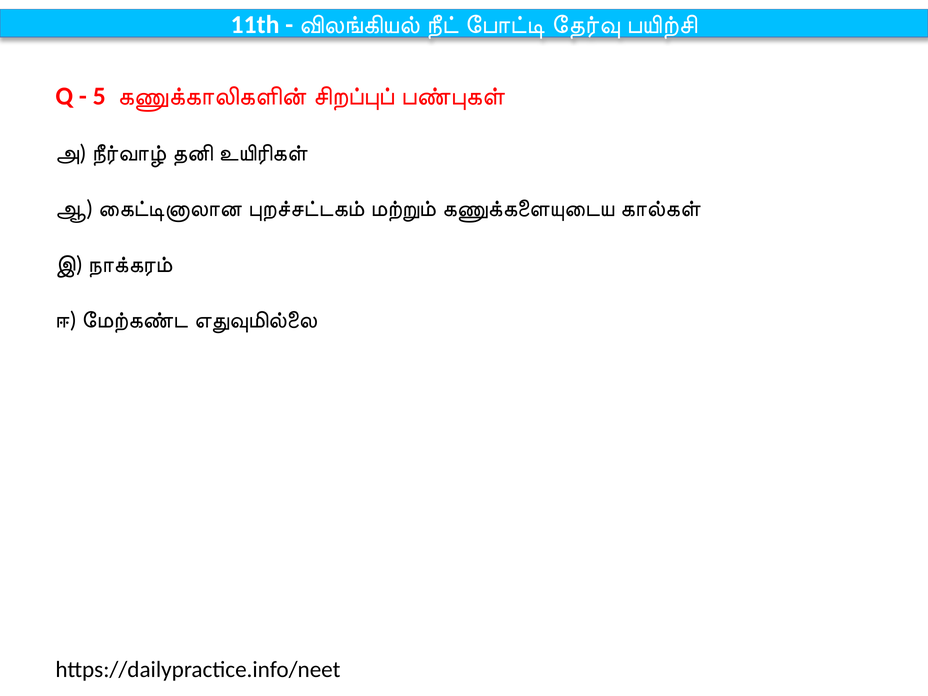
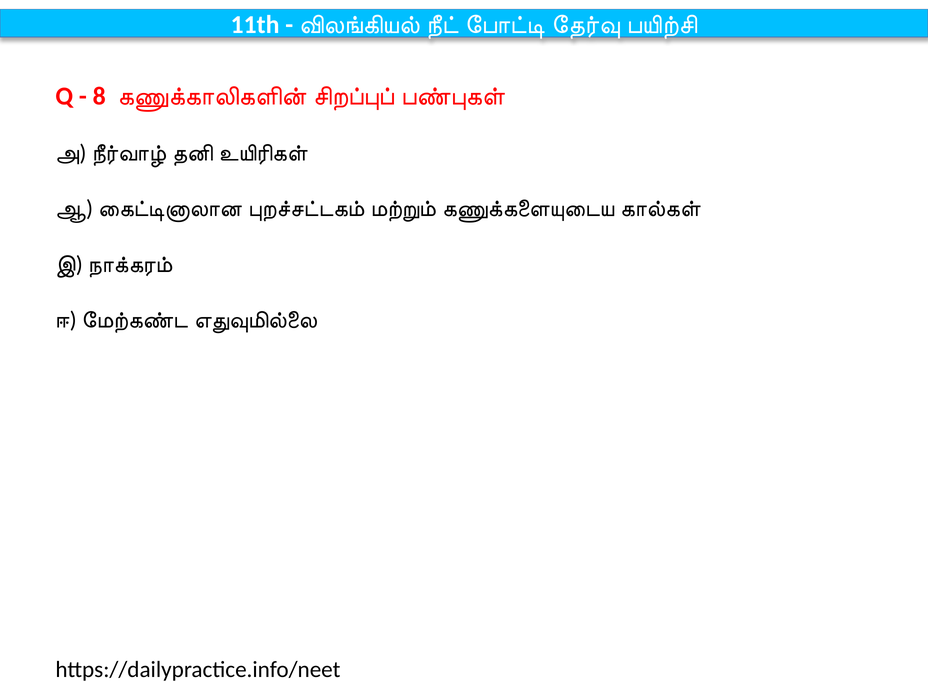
5: 5 -> 8 (99, 96)
